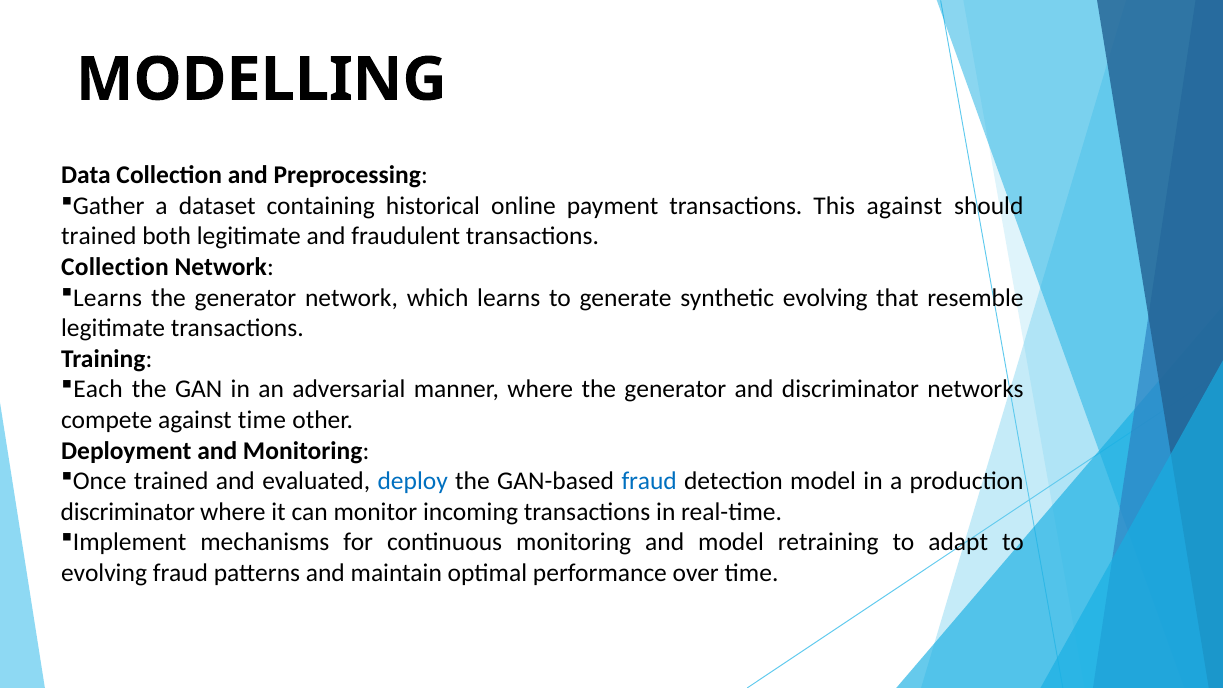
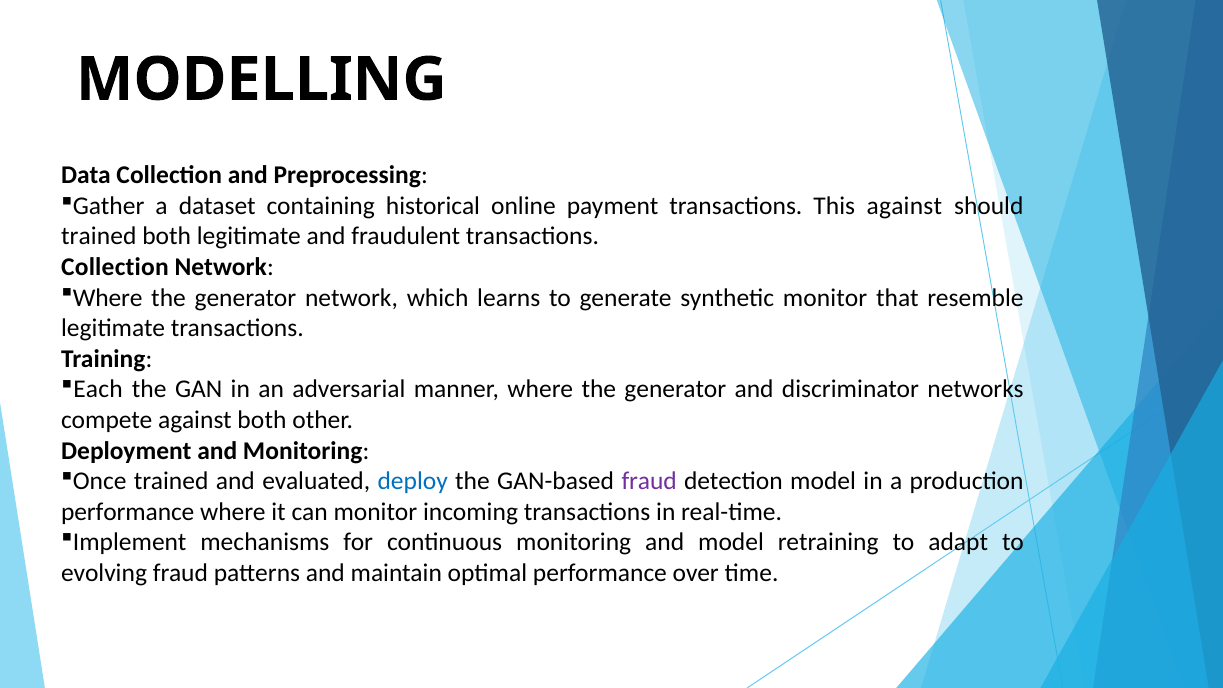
Learns: Learns -> Where (108, 298)
synthetic evolving: evolving -> monitor (825, 298)
against time: time -> both (262, 420)
fraud colour: blue -> purple (649, 481)
discriminator: discriminator -> performance (128, 512)
